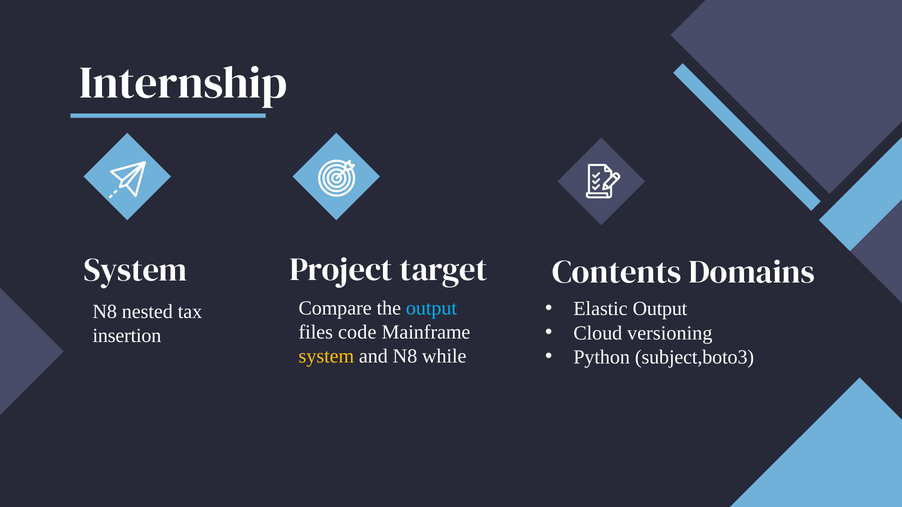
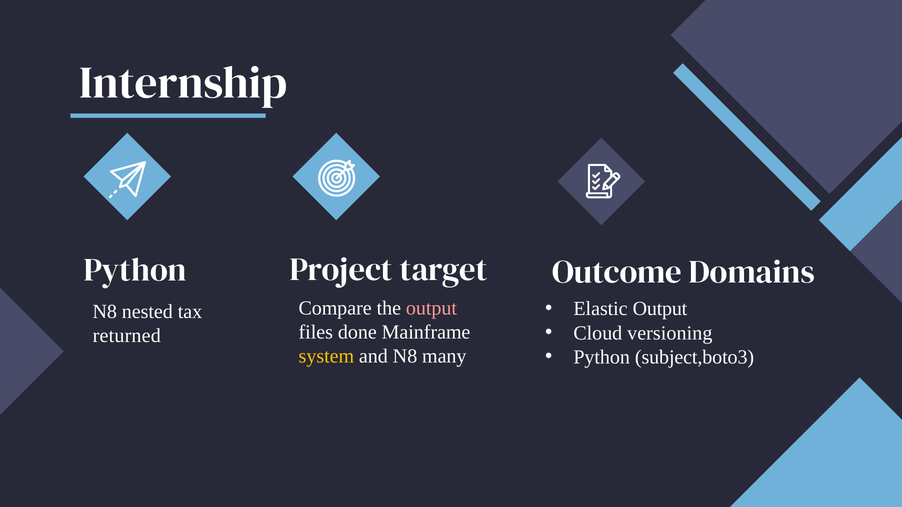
System: System -> Python (135, 270)
Contents: Contents -> Outcome (617, 272)
output colour: light blue -> pink (431, 308)
code: code -> done (357, 332)
insertion: insertion -> returned (127, 336)
while: while -> many (444, 356)
